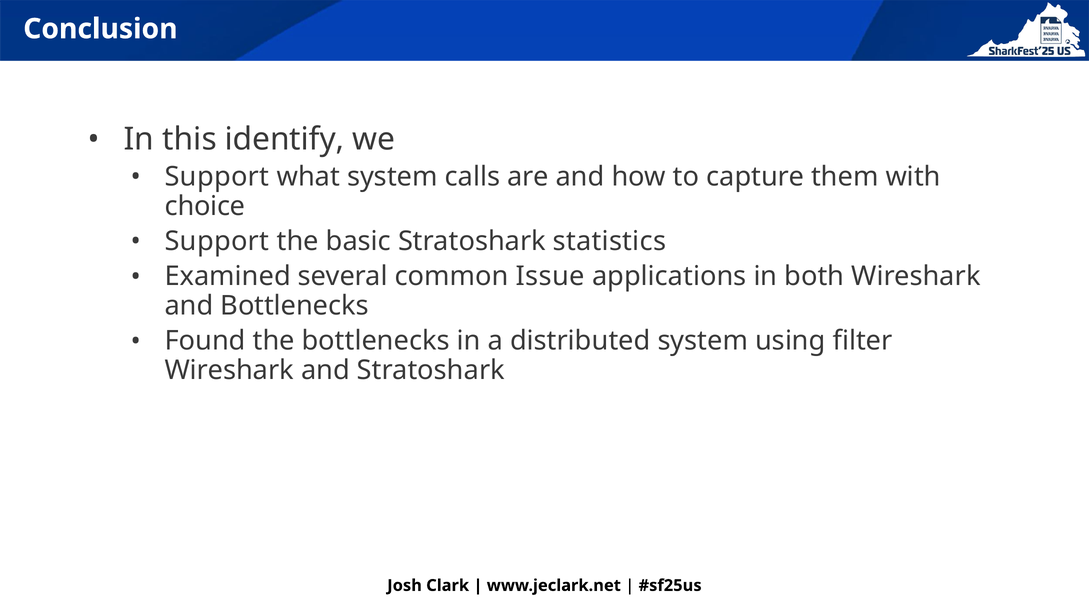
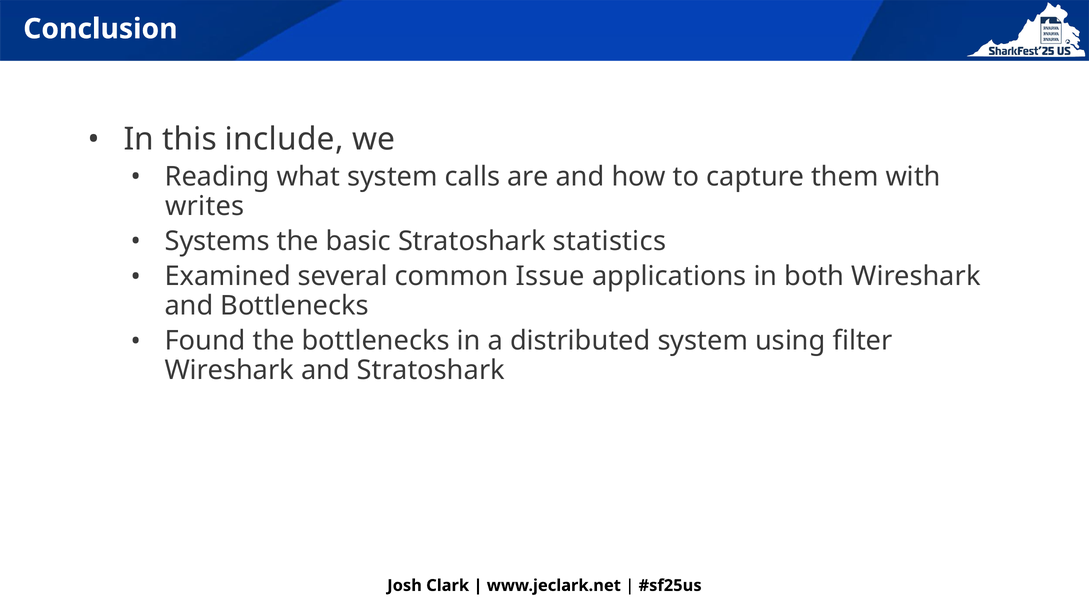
identify: identify -> include (284, 139)
Support: Support -> Reading (217, 177)
choice: choice -> writes (205, 206)
Support: Support -> Systems (217, 241)
